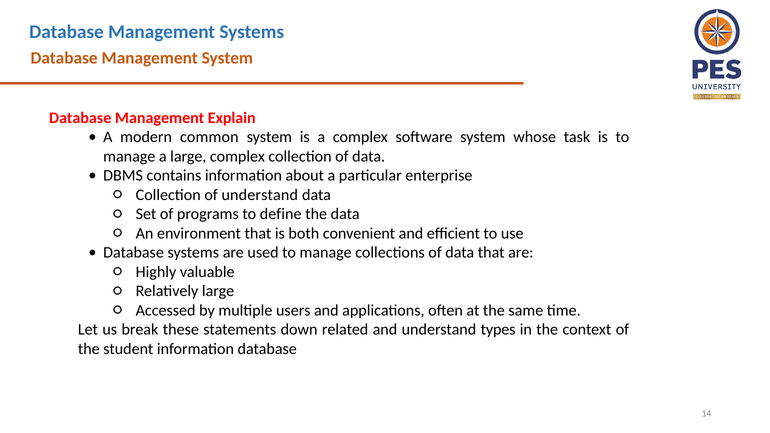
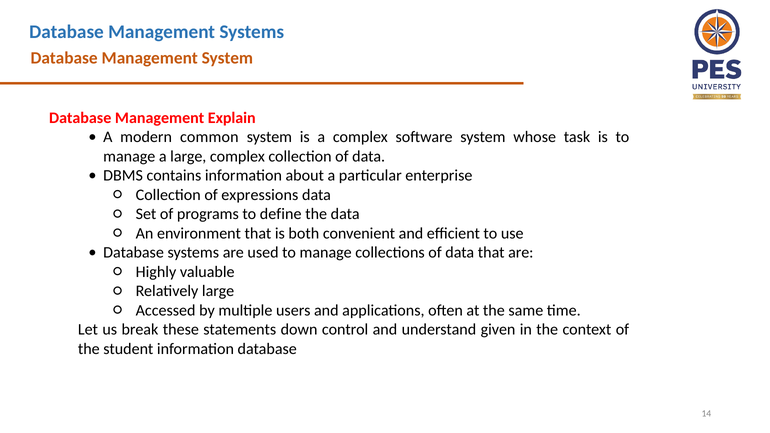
of understand: understand -> expressions (260, 195)
related: related -> control (345, 330)
types: types -> given (498, 330)
